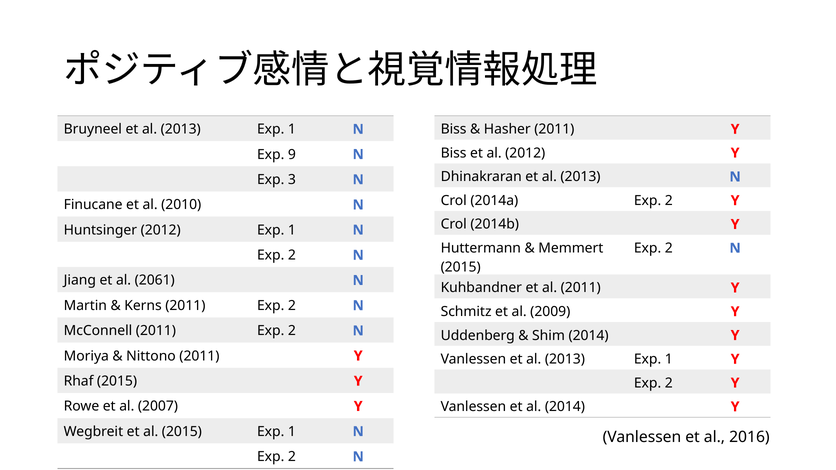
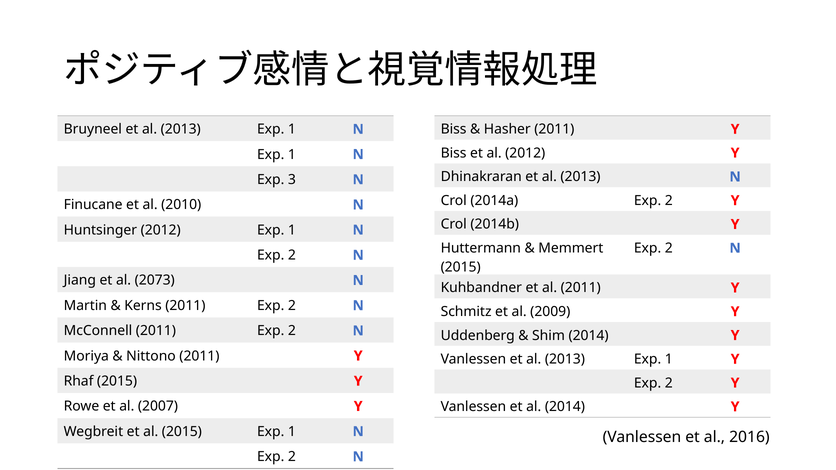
9: 9 -> 1 (292, 154)
2061: 2061 -> 2073 (155, 281)
